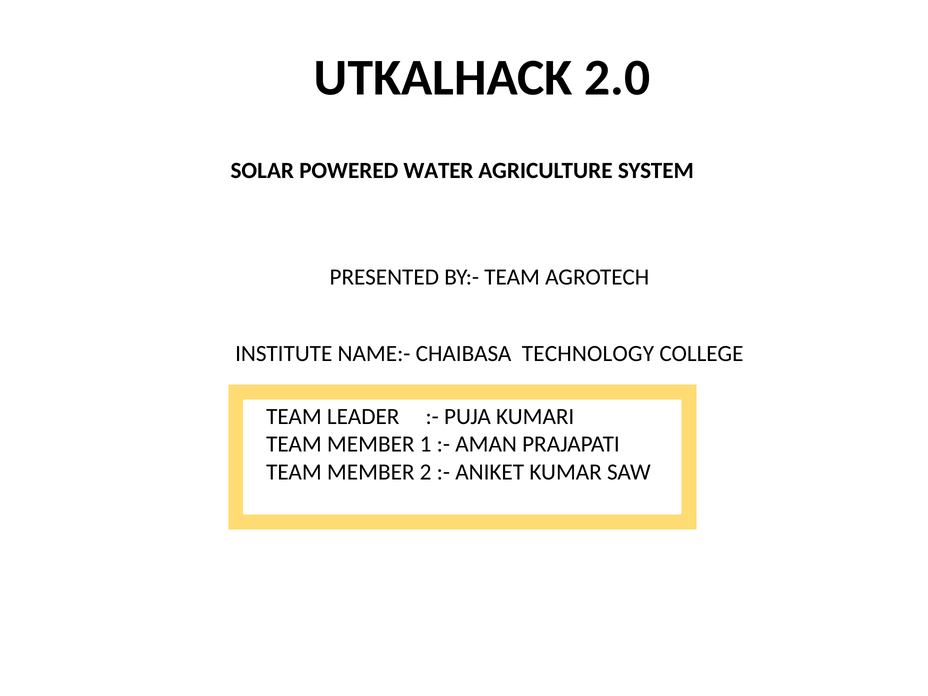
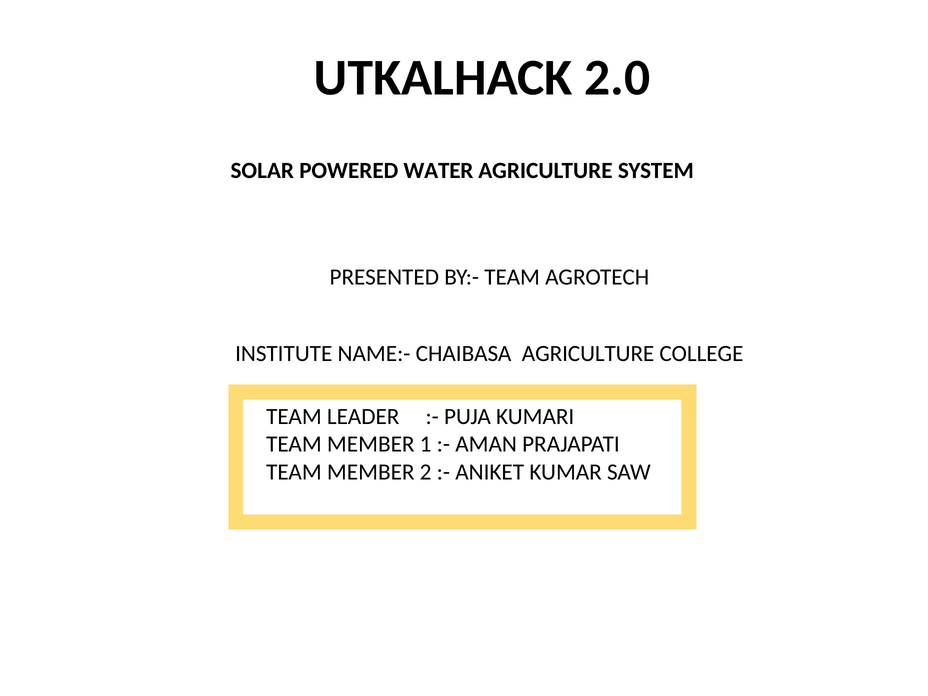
CHAIBASA TECHNOLOGY: TECHNOLOGY -> AGRICULTURE (588, 353)
